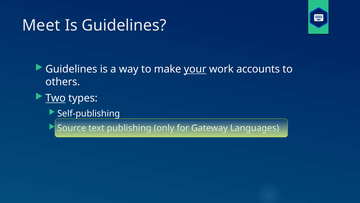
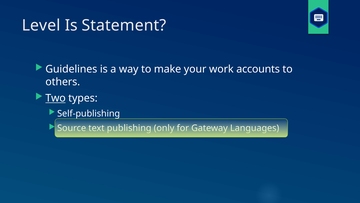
Meet: Meet -> Level (41, 25)
Is Guidelines: Guidelines -> Statement (124, 25)
your underline: present -> none (195, 69)
